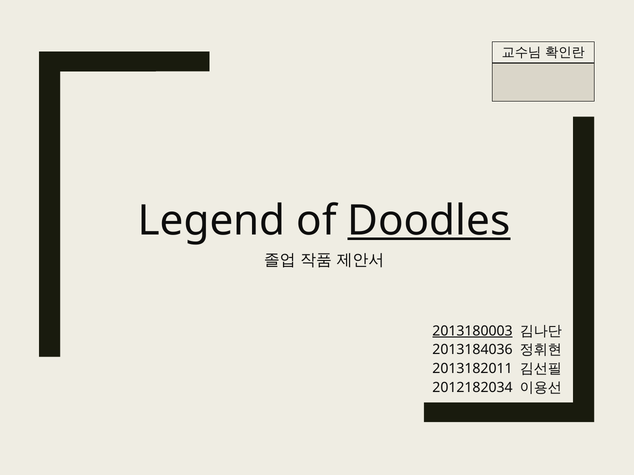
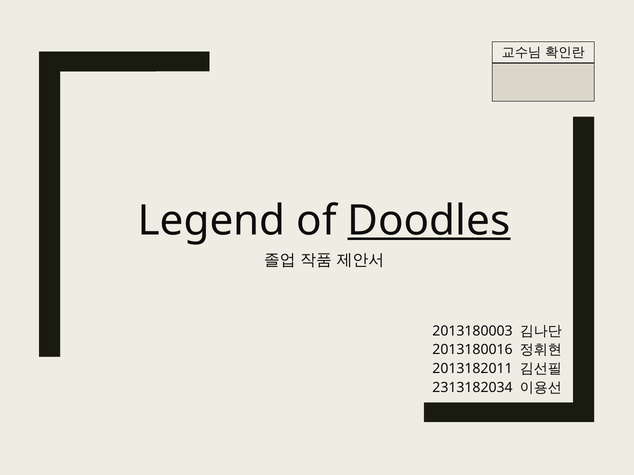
2013180003 underline: present -> none (473, 331)
2013184036: 2013184036 -> 2013180016 (473, 350)
2012182034: 2012182034 -> 2313182034 (473, 388)
